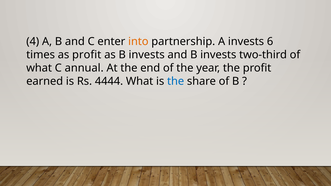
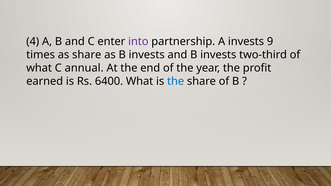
into colour: orange -> purple (138, 42)
6: 6 -> 9 (270, 42)
as profit: profit -> share (87, 55)
4444: 4444 -> 6400 (109, 81)
